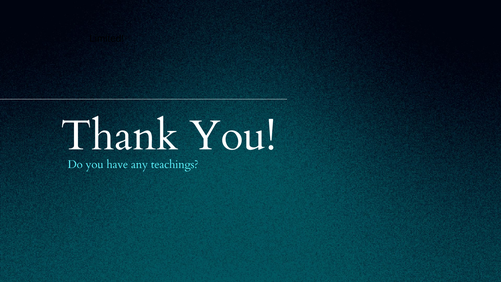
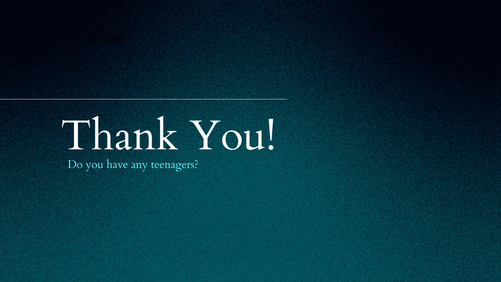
teachings: teachings -> teenagers (175, 164)
